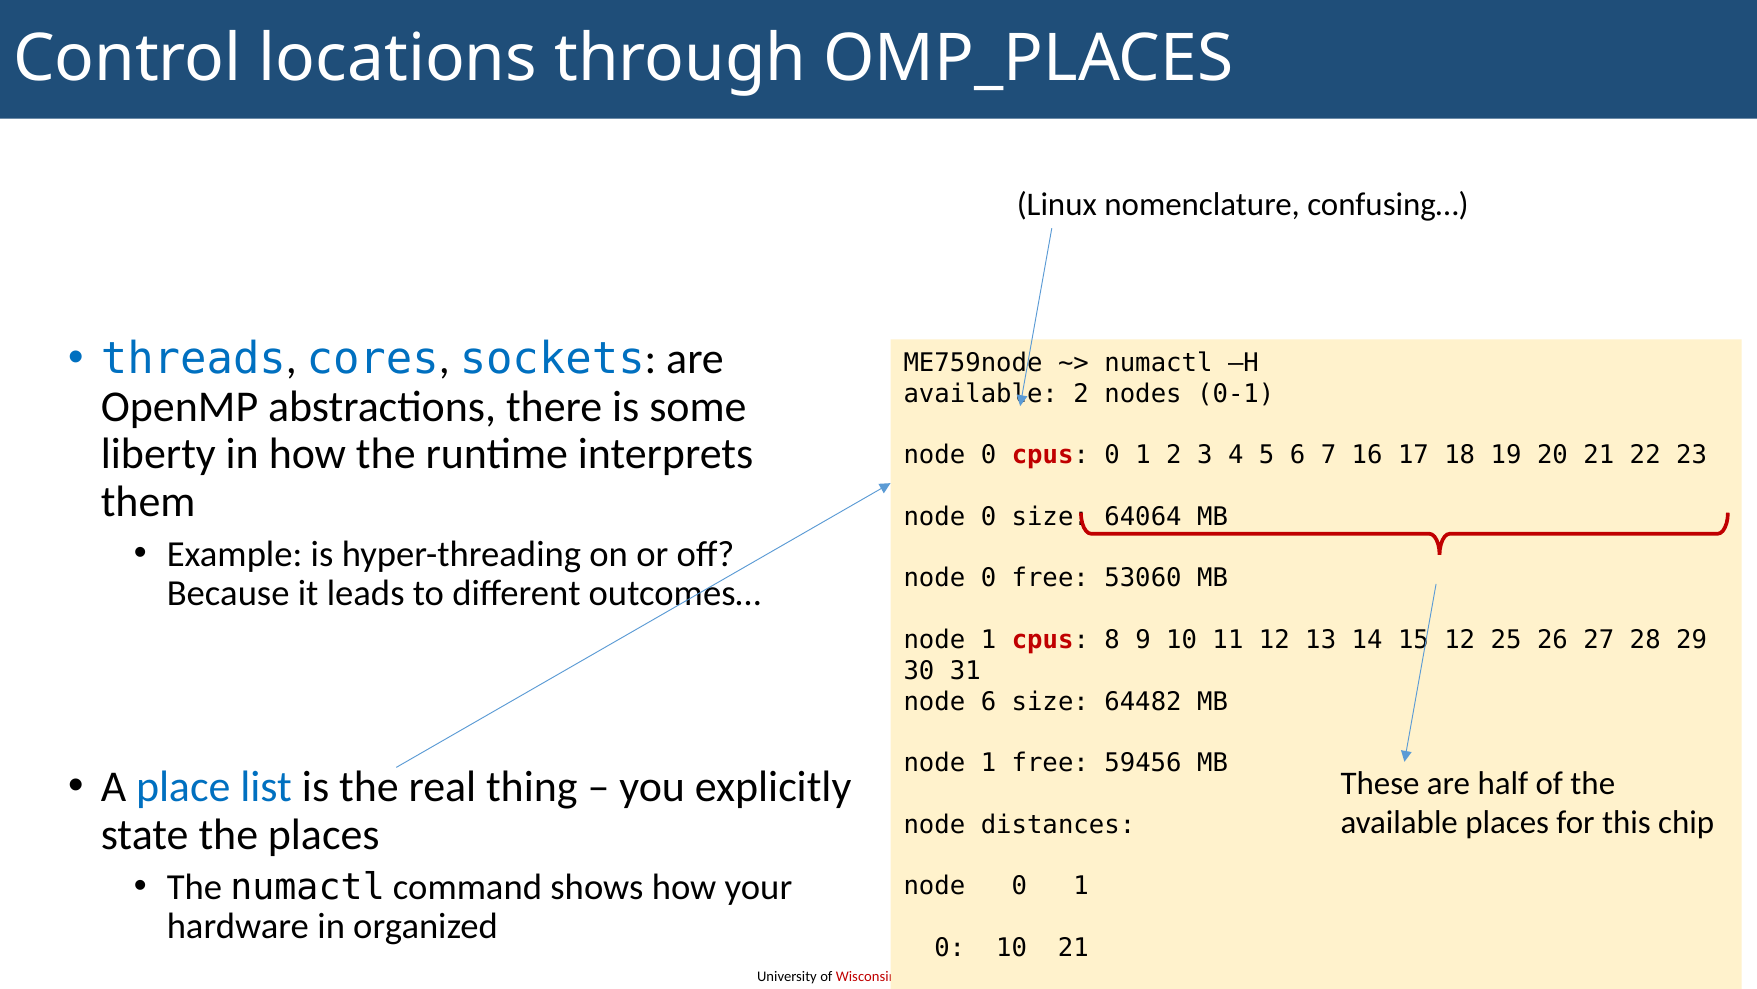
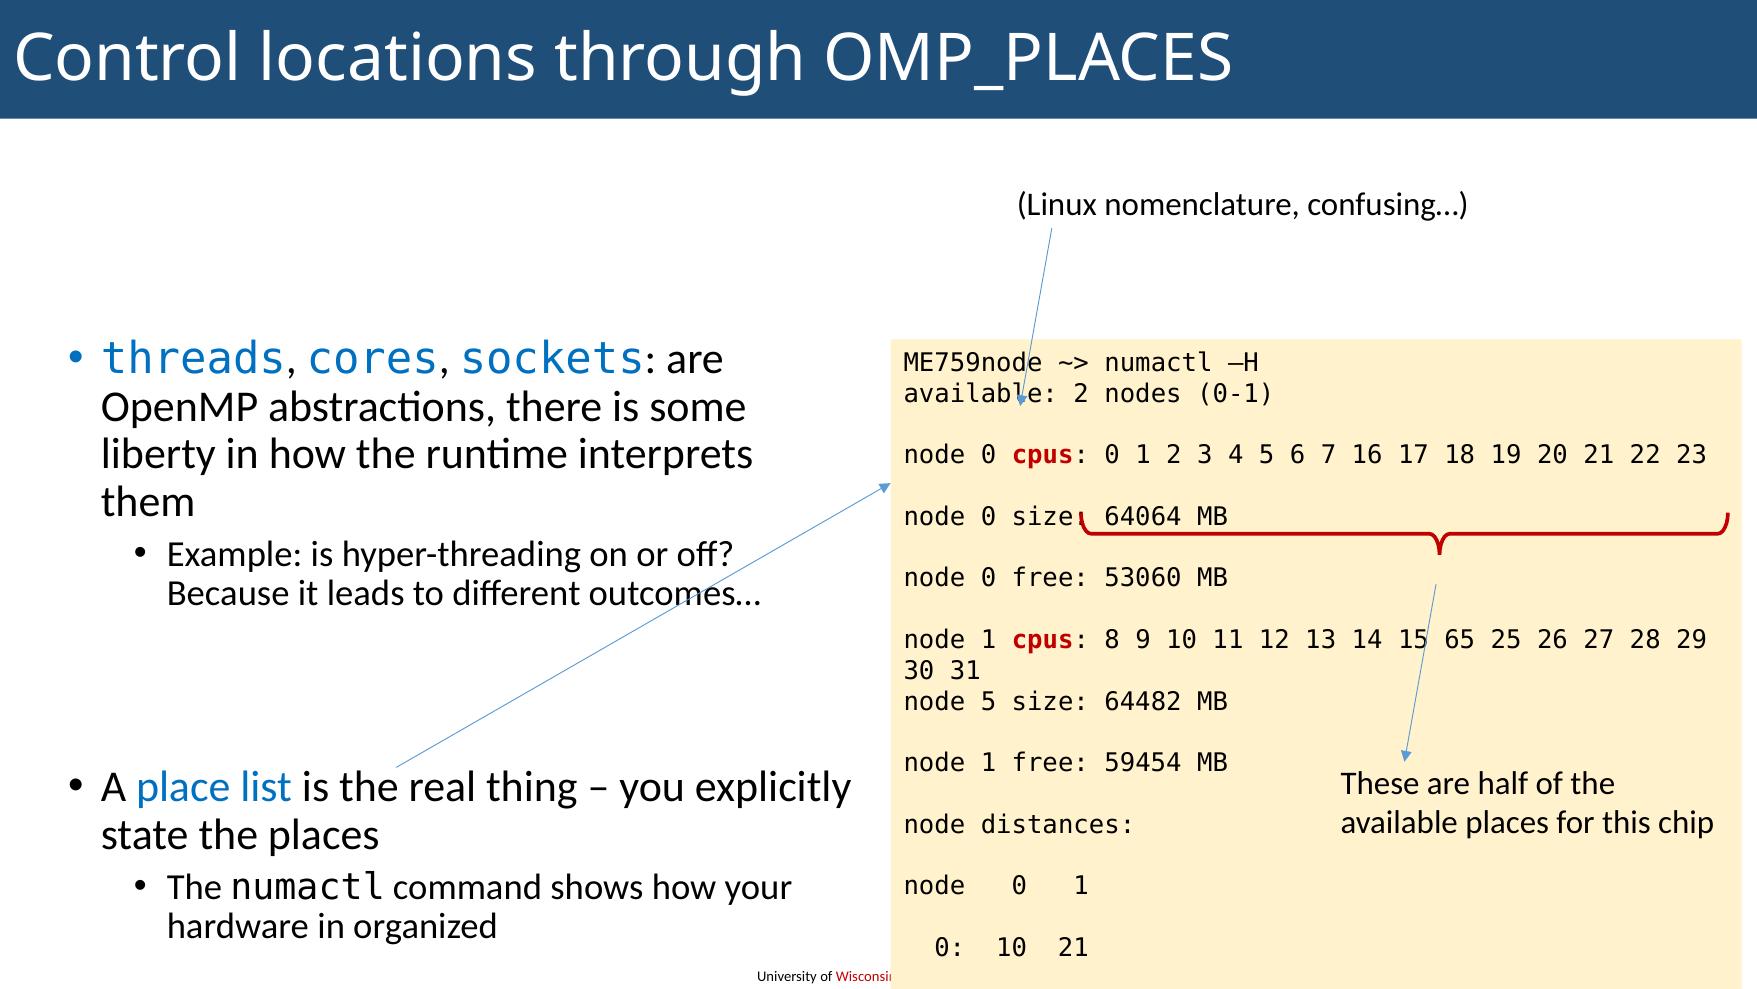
15 12: 12 -> 65 (1460, 640)
node 6: 6 -> 5 (989, 701)
59456: 59456 -> 59454 (1143, 763)
